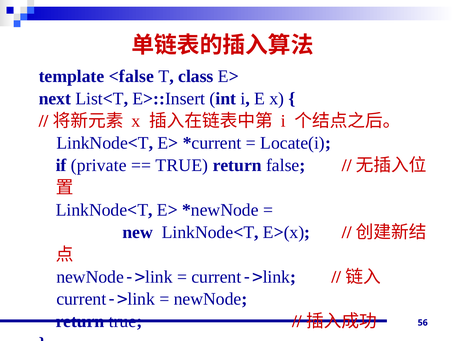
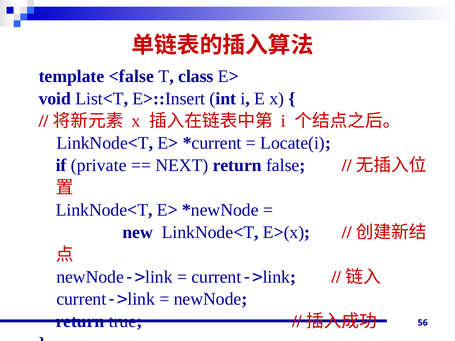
next: next -> void (55, 99)
TRUE: TRUE -> NEXT (182, 166)
